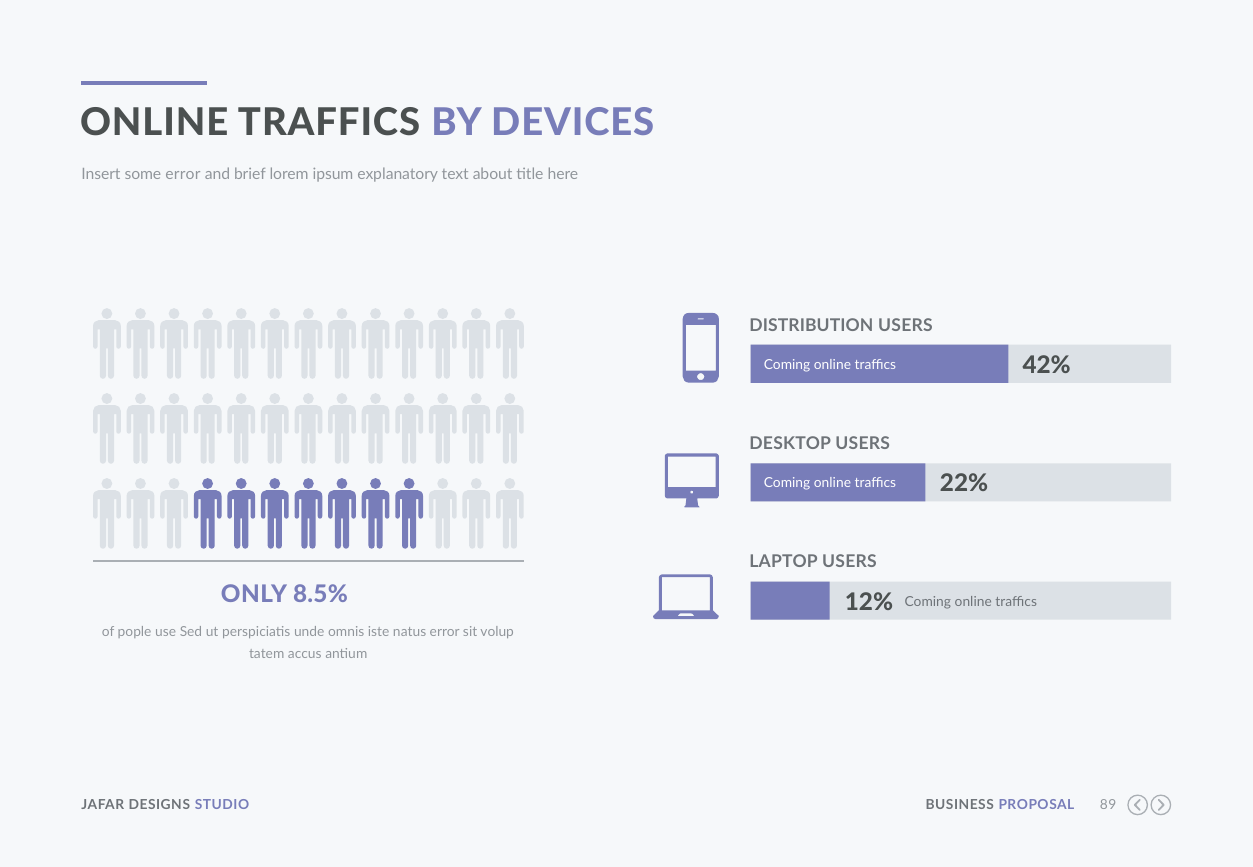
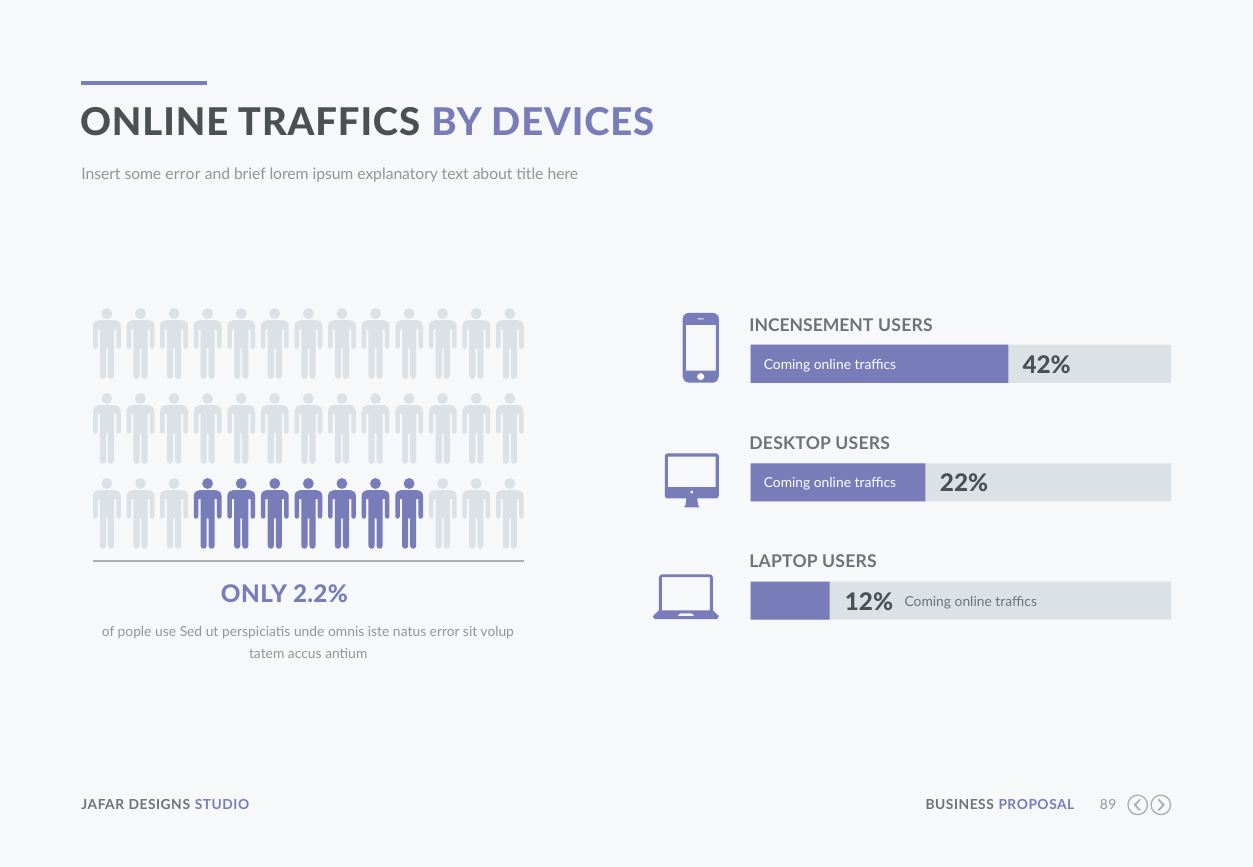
DISTRIBUTION: DISTRIBUTION -> INCENSEMENT (811, 325)
8.5%: 8.5% -> 2.2% (321, 595)
